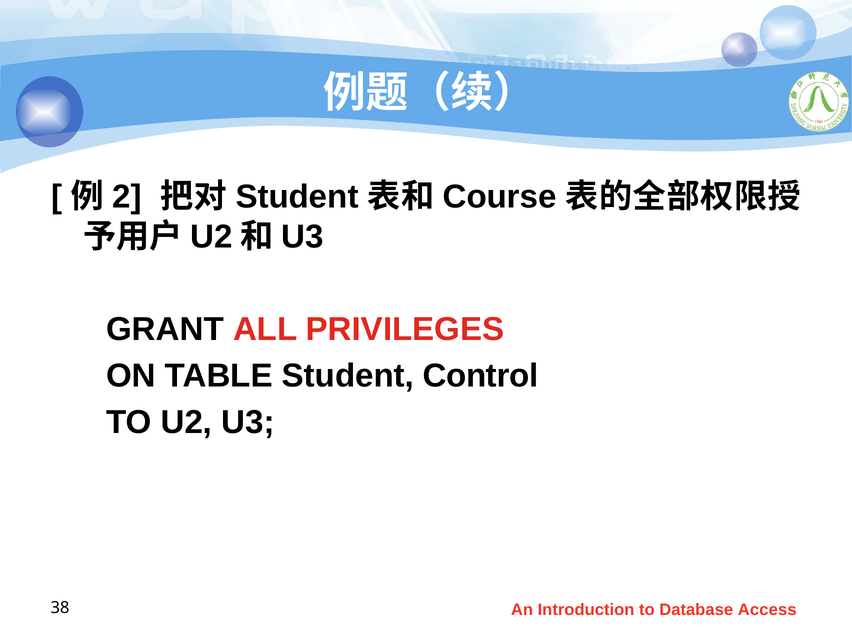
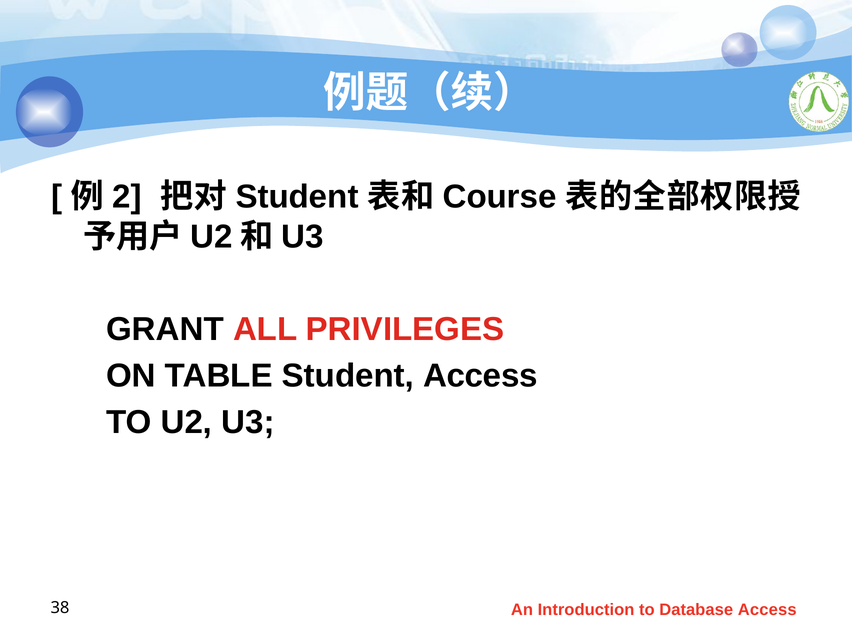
Student Control: Control -> Access (480, 376)
